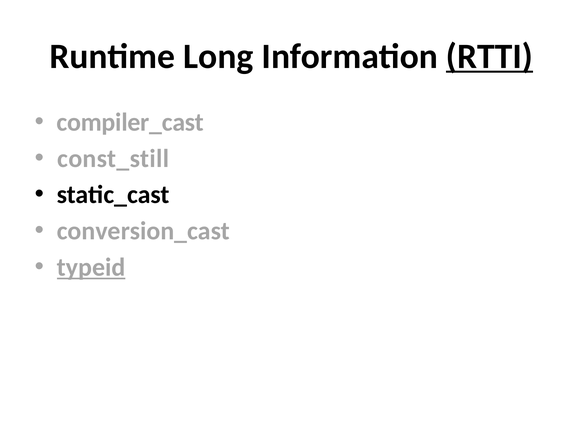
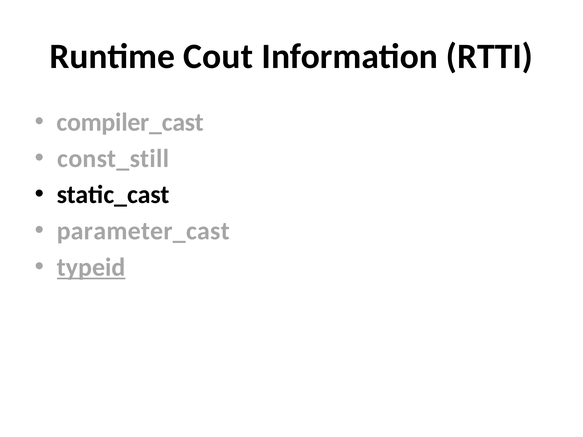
Long: Long -> Cout (218, 56)
RTTI underline: present -> none (489, 56)
conversion_cast: conversion_cast -> parameter_cast (143, 231)
